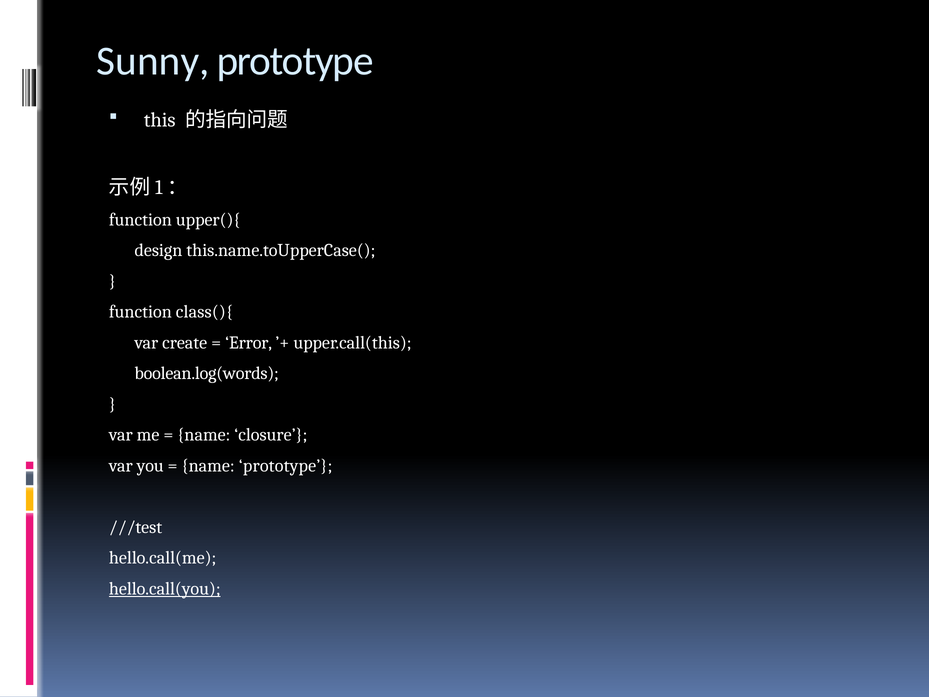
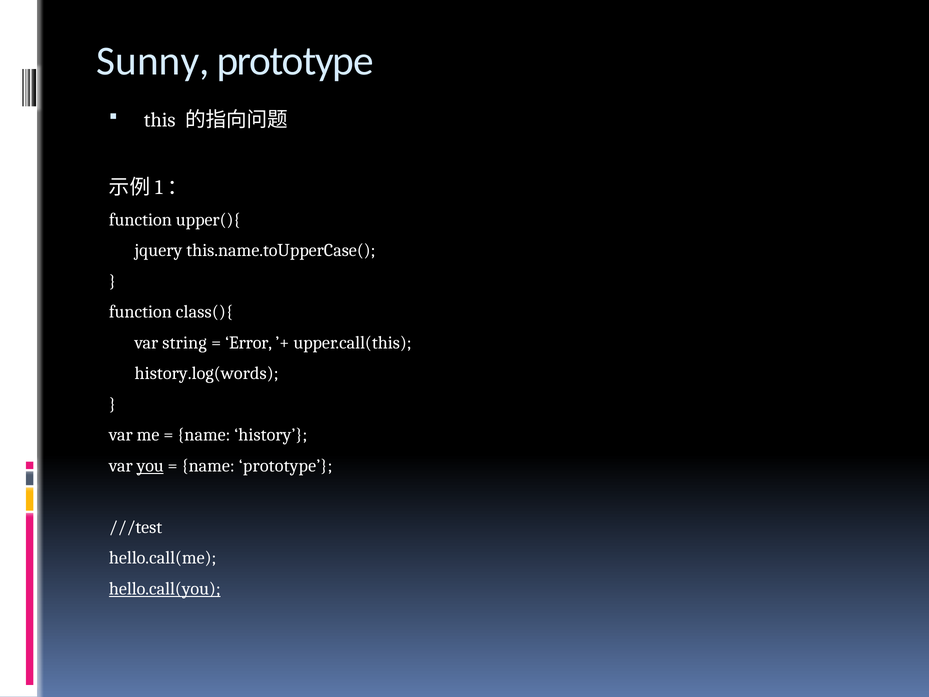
design: design -> jquery (158, 250)
create: create -> string (185, 343)
boolean.log(words: boolean.log(words -> history.log(words (207, 373)
closure: closure -> history (271, 435)
you underline: none -> present (150, 465)
